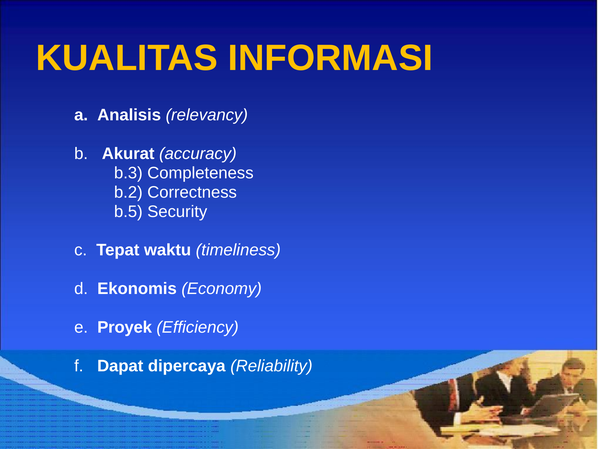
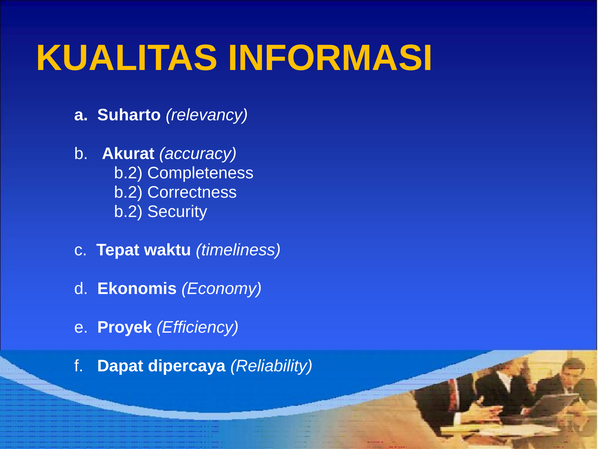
Analisis: Analisis -> Suharto (129, 115)
b.3: b.3 -> b.2 (128, 173)
b.5: b.5 -> b.2 (128, 211)
